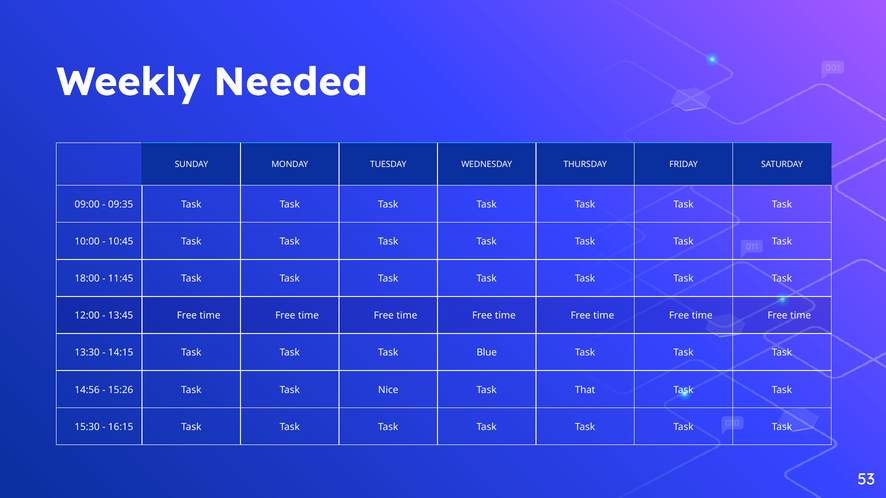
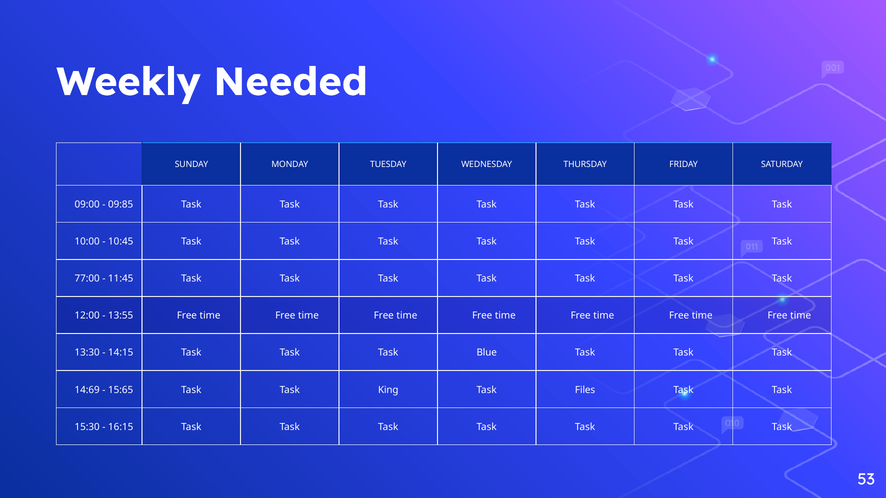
09:35: 09:35 -> 09:85 (121, 205)
18:00: 18:00 -> 77:00 (87, 279)
13:45: 13:45 -> 13:55 (121, 316)
14:56: 14:56 -> 14:69 (87, 390)
15:26: 15:26 -> 15:65 (121, 390)
Nice: Nice -> King (388, 390)
That: That -> Files (585, 390)
